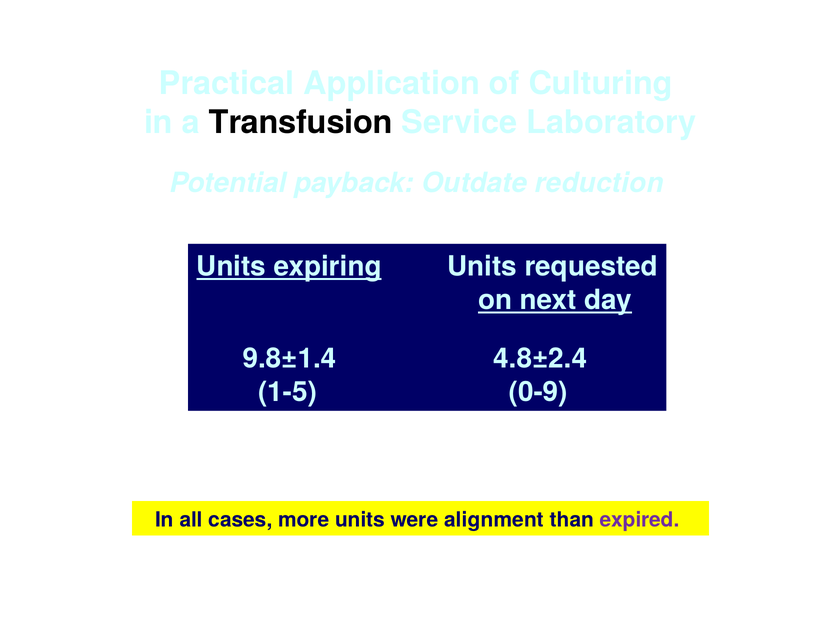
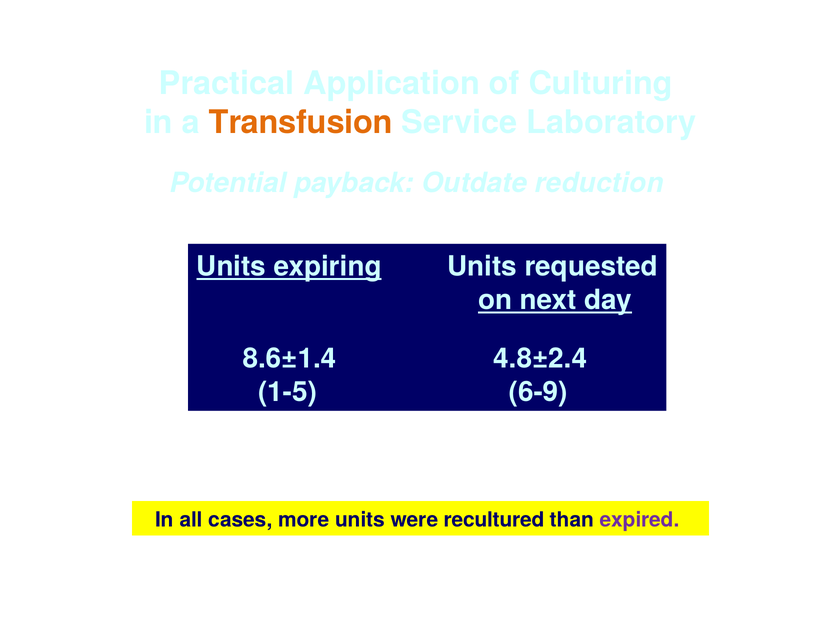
Transfusion colour: black -> orange (301, 122)
9.8±1.4: 9.8±1.4 -> 8.6±1.4 (290, 359)
0-9: 0-9 -> 6-9 (538, 392)
alignment: alignment -> recultured (494, 520)
